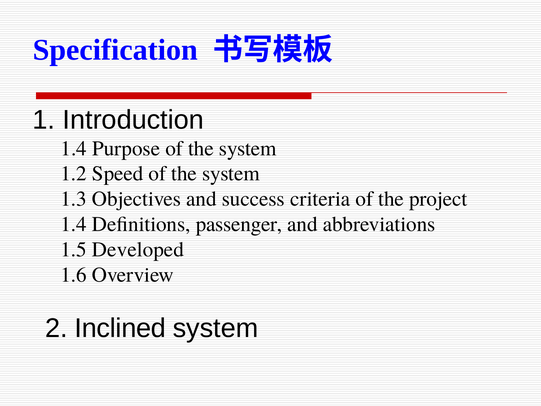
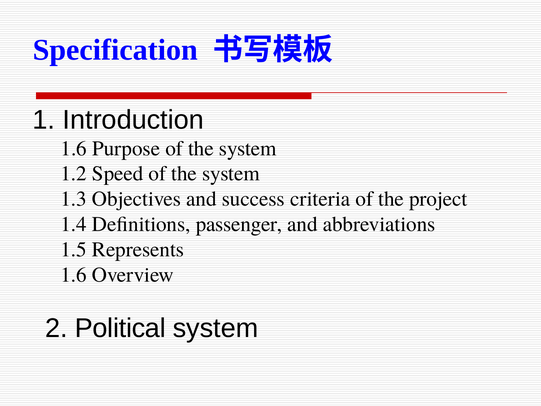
1.4: 1.4 -> 1.6 (74, 148)
Developed: Developed -> Represents (138, 249)
Inclined: Inclined -> Political (120, 328)
